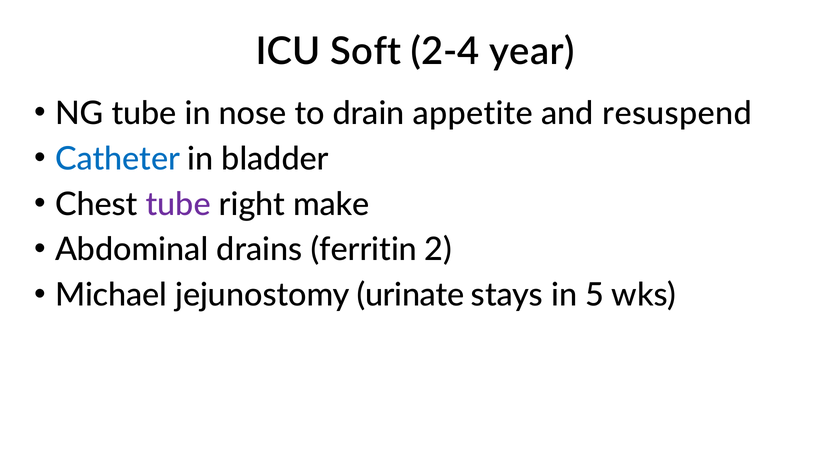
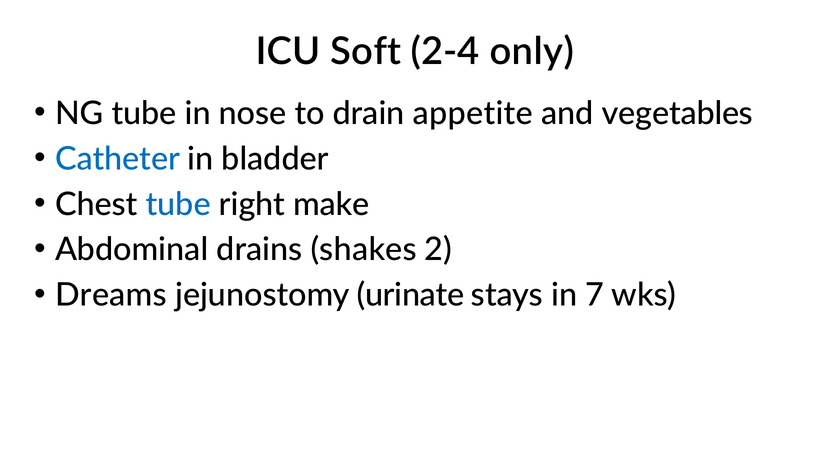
year: year -> only (532, 52)
resuspend: resuspend -> vegetables (677, 113)
tube colour: purple -> blue (178, 204)
ferritin: ferritin -> shakes (364, 250)
Michael: Michael -> Dreams (111, 295)
5: 5 -> 7 (595, 295)
